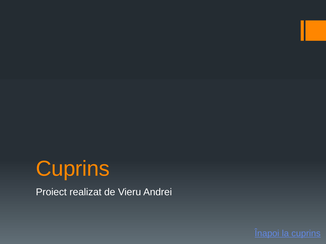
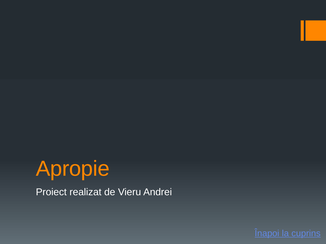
Cuprins: Cuprins -> Apropie (73, 169)
